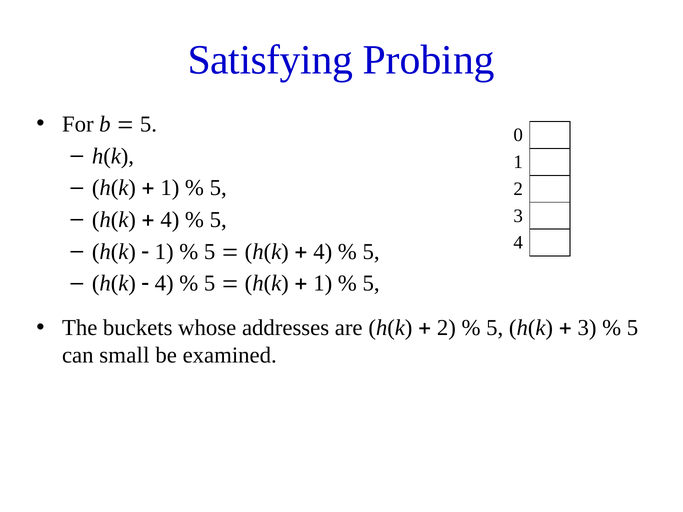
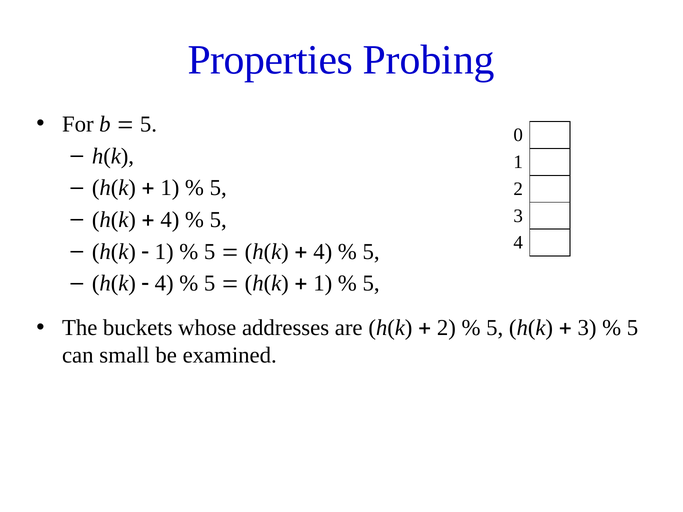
Satisfying: Satisfying -> Properties (270, 60)
